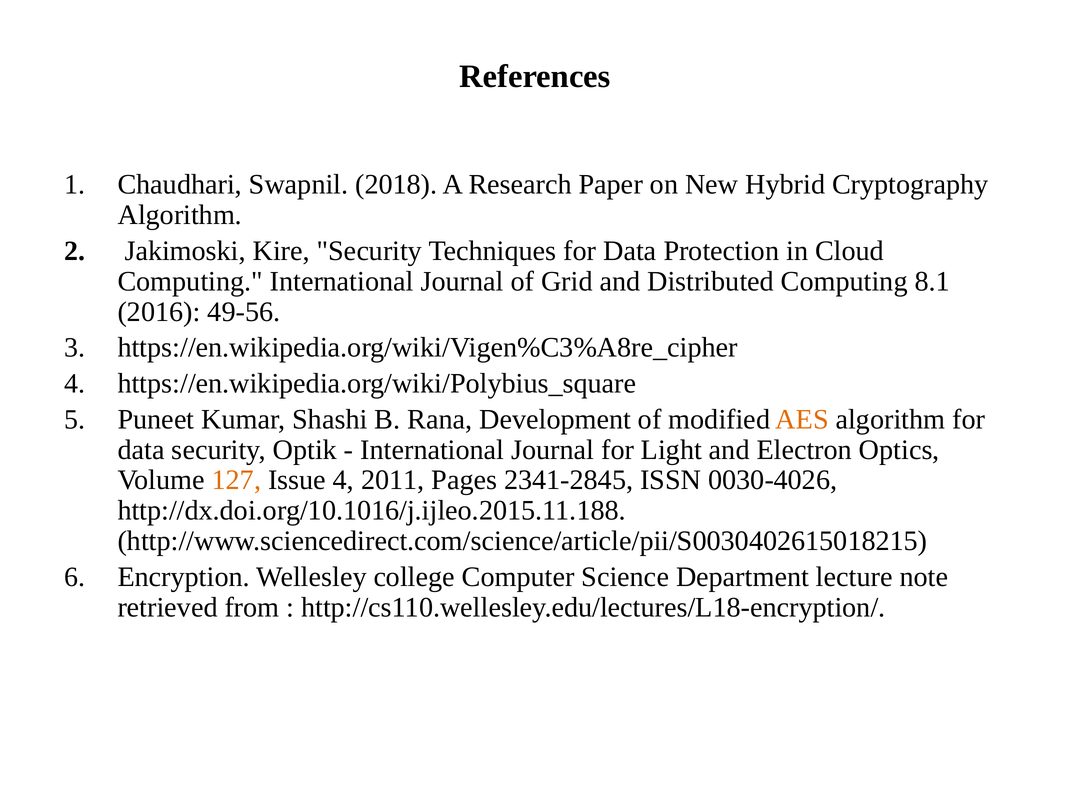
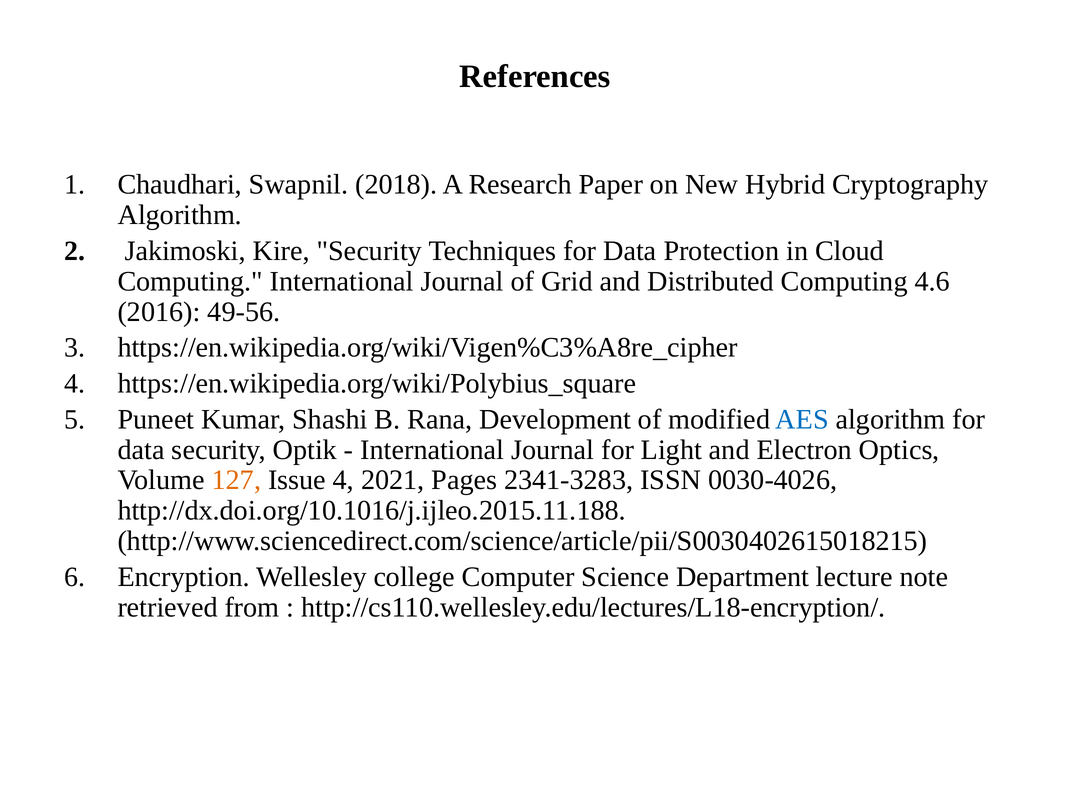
8.1: 8.1 -> 4.6 (932, 282)
AES colour: orange -> blue (802, 419)
2011: 2011 -> 2021 (393, 480)
2341-2845: 2341-2845 -> 2341-3283 (569, 480)
